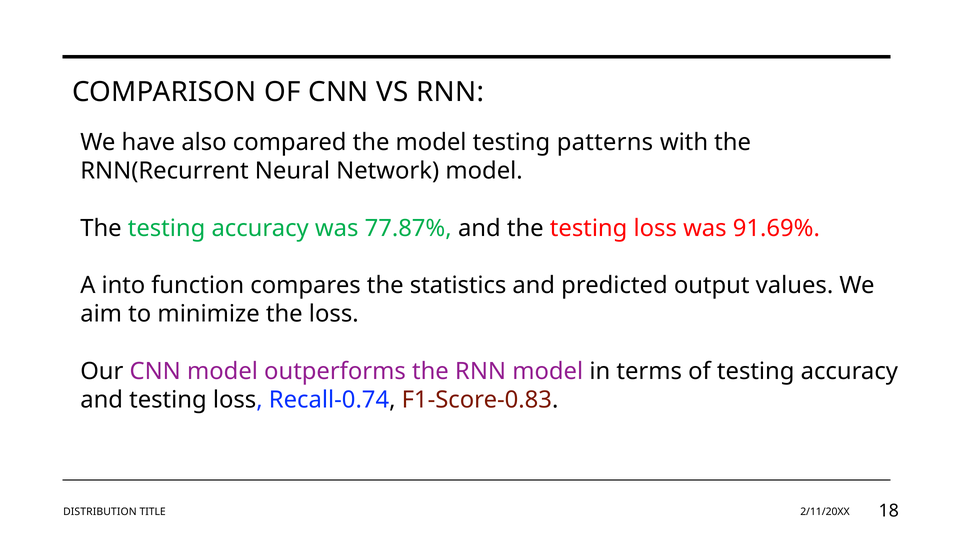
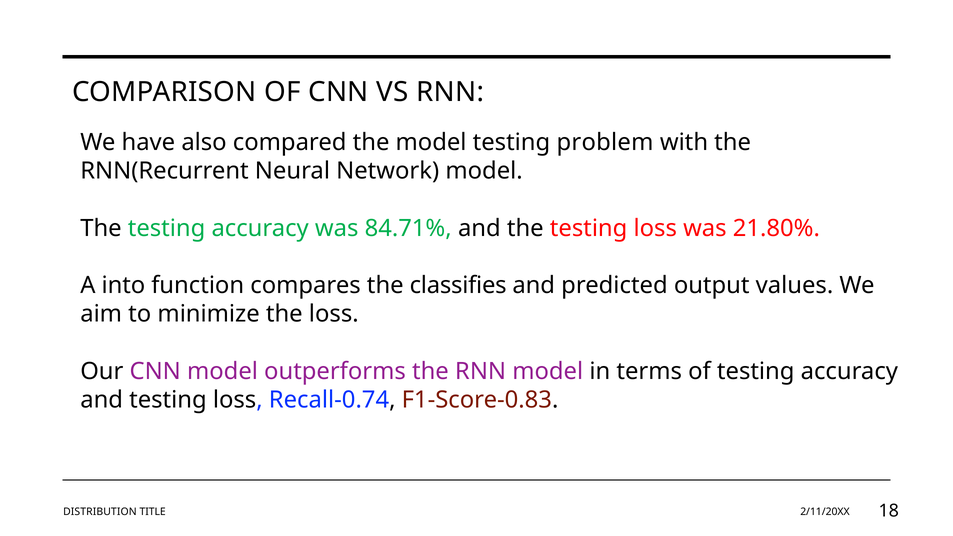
patterns: patterns -> problem (605, 143)
77.87%: 77.87% -> 84.71% (408, 228)
91.69%: 91.69% -> 21.80% (776, 228)
statistics: statistics -> classifies (458, 285)
